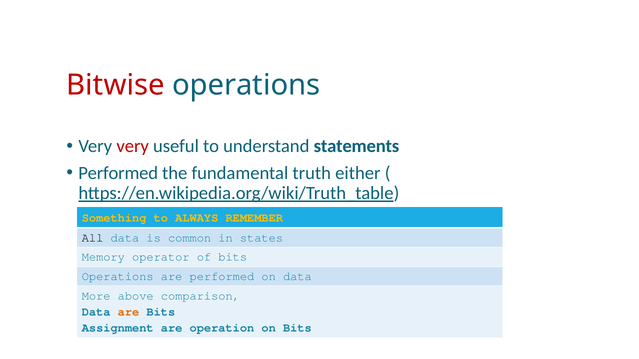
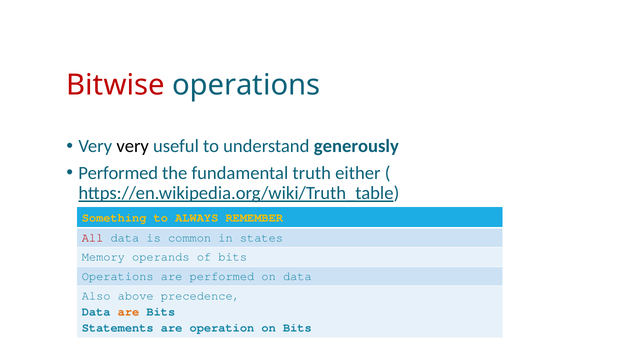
very colour: red -> black (133, 146)
statements: statements -> generously (356, 146)
All colour: black -> red (93, 238)
operator: operator -> operands (161, 257)
More: More -> Also (96, 296)
comparison: comparison -> precedence (200, 296)
Assignment: Assignment -> Statements (118, 328)
